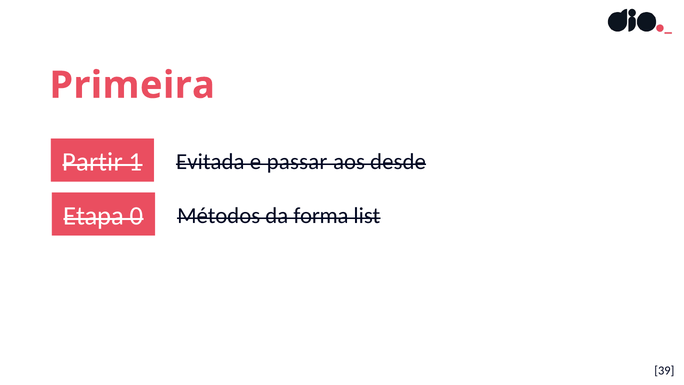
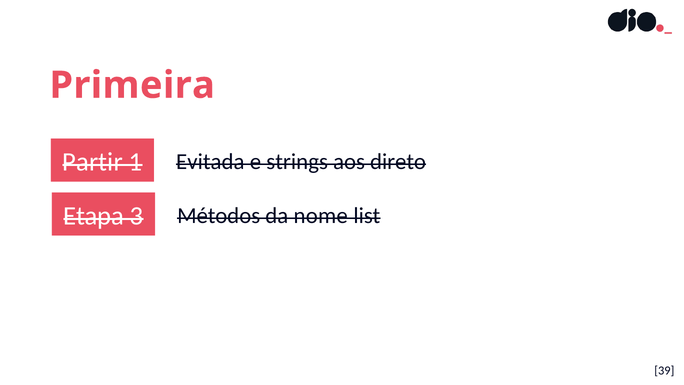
passar: passar -> strings (297, 161)
desde: desde -> direto (398, 161)
0: 0 -> 3 (137, 216)
forma: forma -> nome (321, 215)
